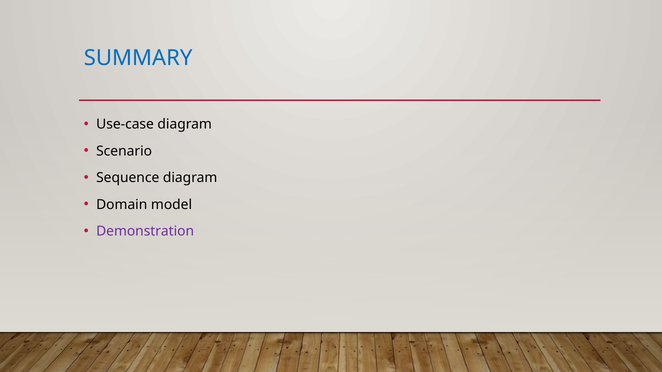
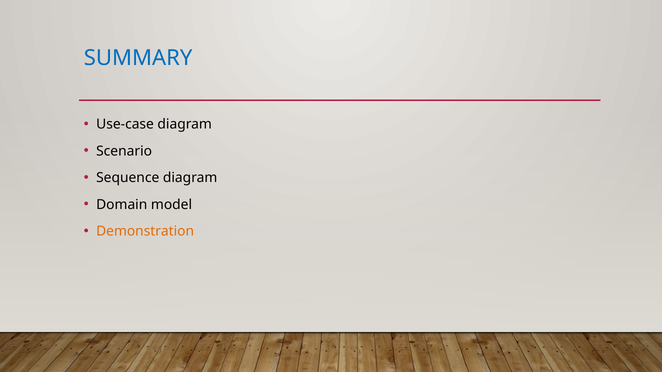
Demonstration colour: purple -> orange (145, 232)
